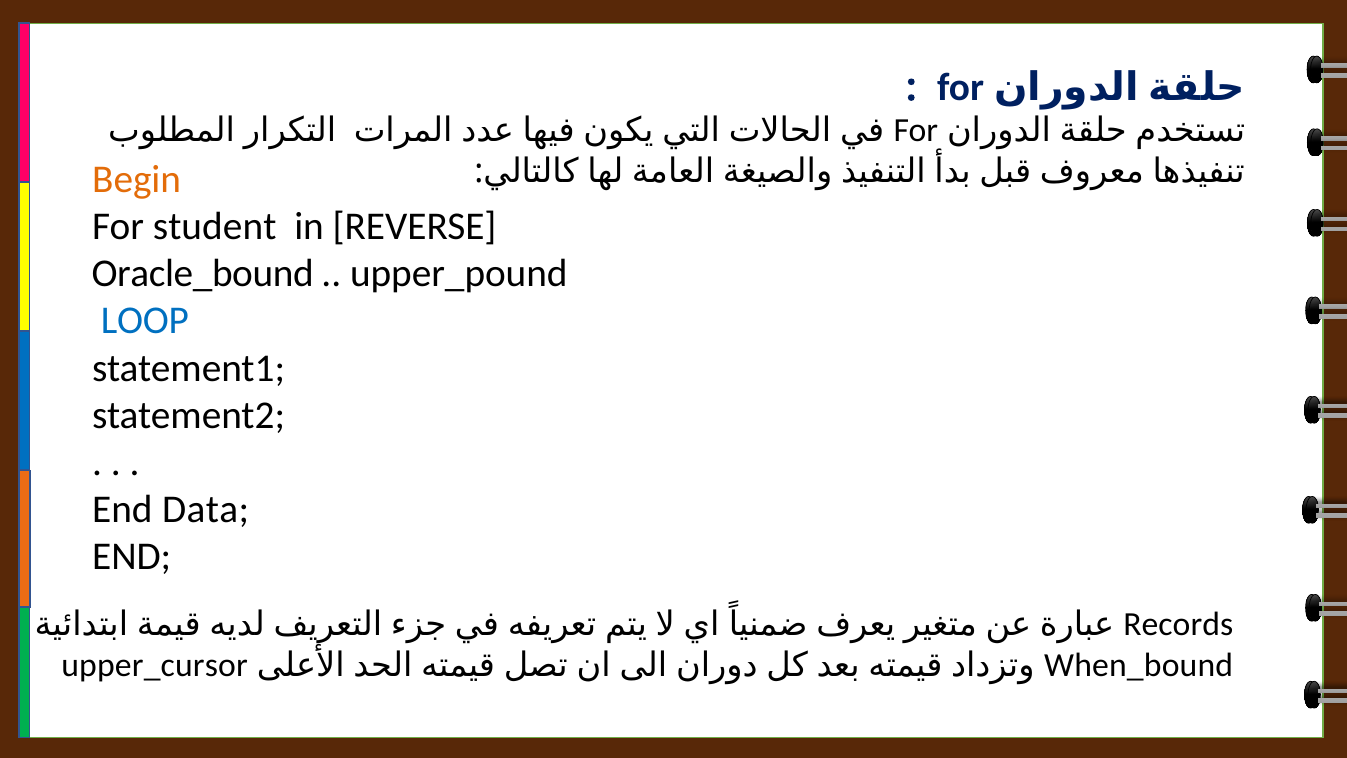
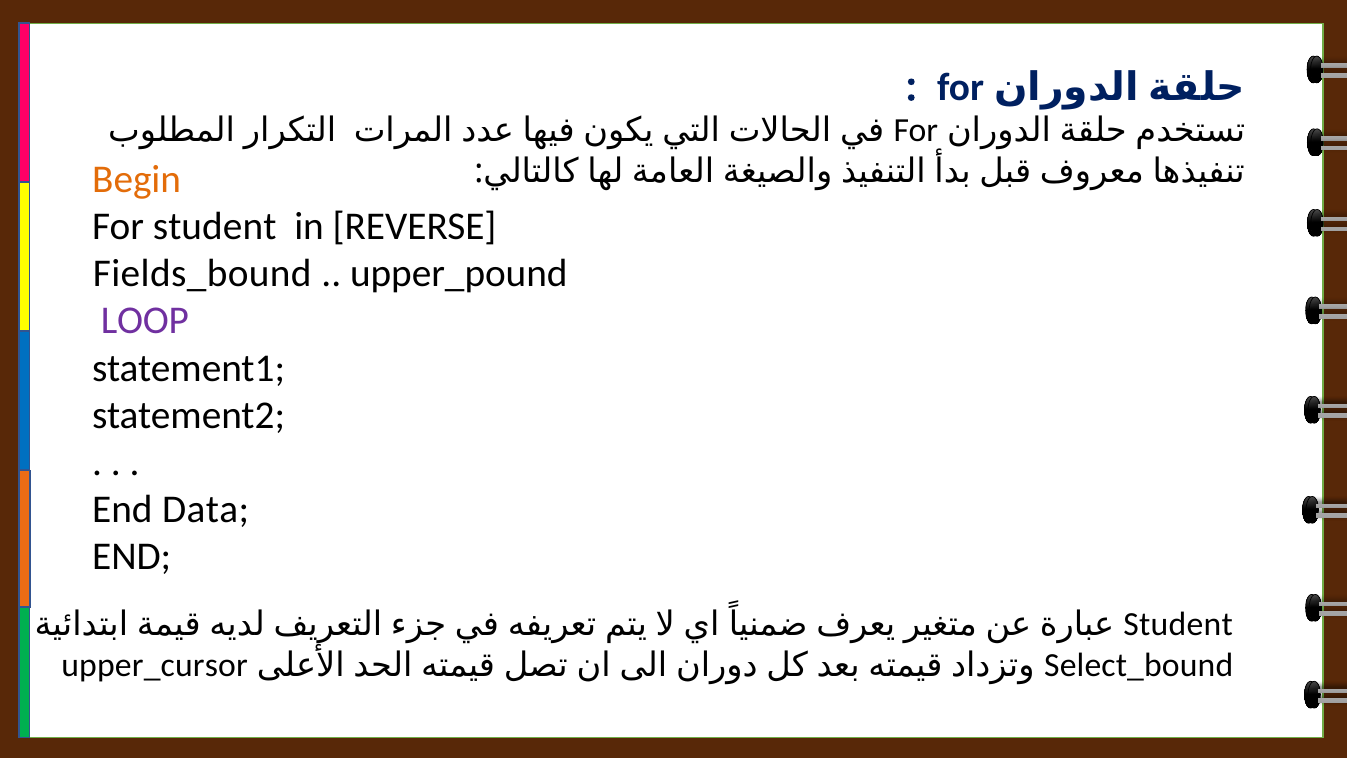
Oracle_bound: Oracle_bound -> Fields_bound (202, 274)
LOOP colour: blue -> purple (145, 321)
Records: Records -> Student (1178, 624)
When_bound: When_bound -> Select_bound (1139, 665)
